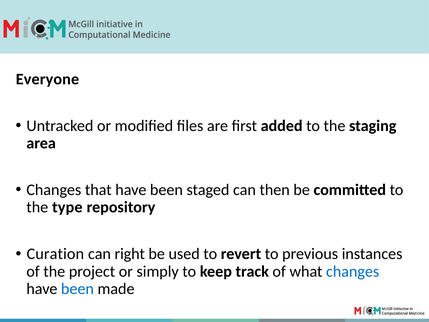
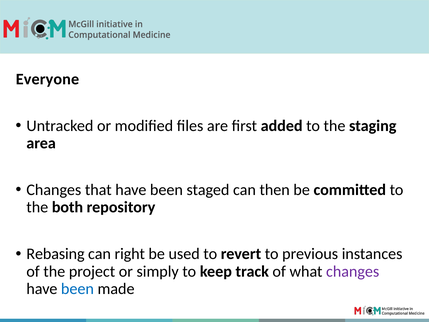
type: type -> both (67, 207)
Curation: Curation -> Rebasing (55, 254)
changes colour: blue -> purple (353, 271)
